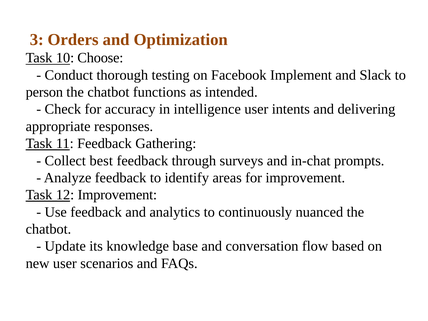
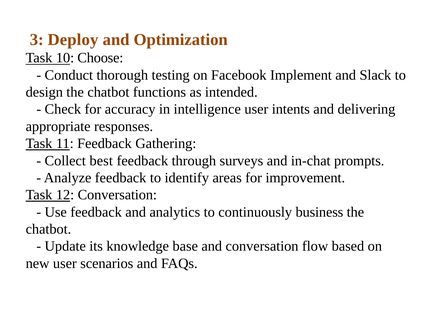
Orders: Orders -> Deploy (73, 40)
person: person -> design (44, 92)
12 Improvement: Improvement -> Conversation (117, 195)
nuanced: nuanced -> business (319, 212)
